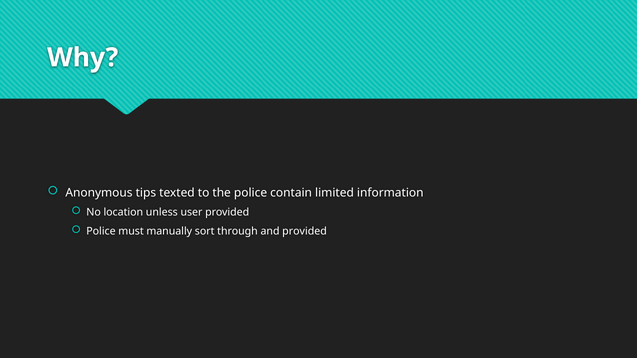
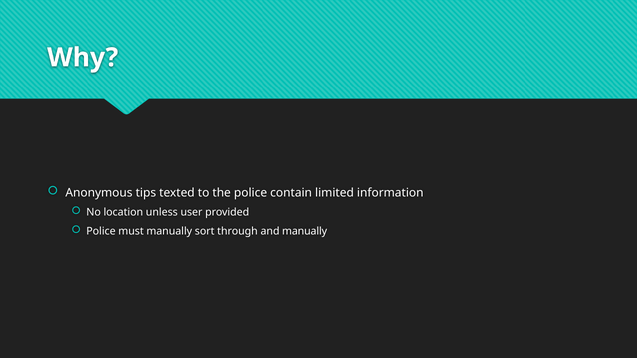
and provided: provided -> manually (305, 231)
